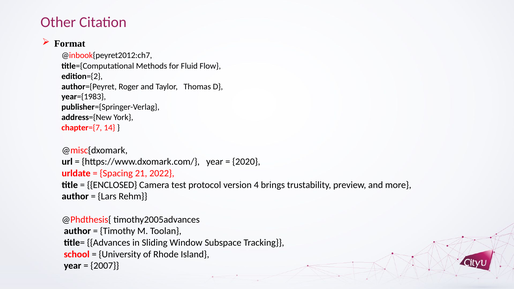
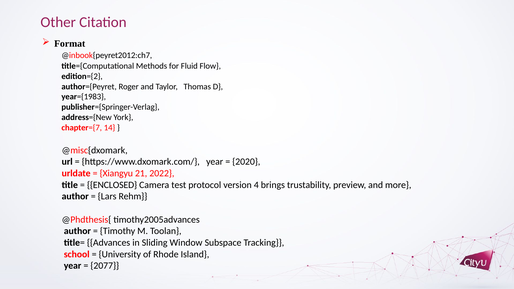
Spacing: Spacing -> Xiangyu (116, 173)
2007: 2007 -> 2077 (105, 266)
